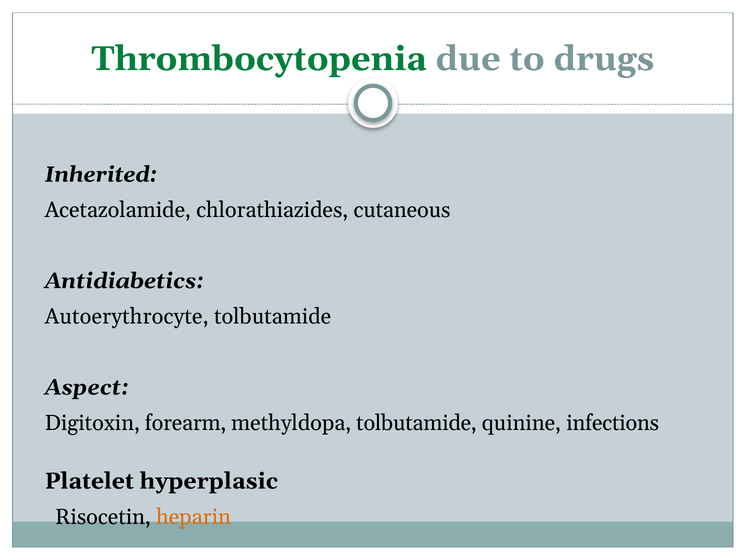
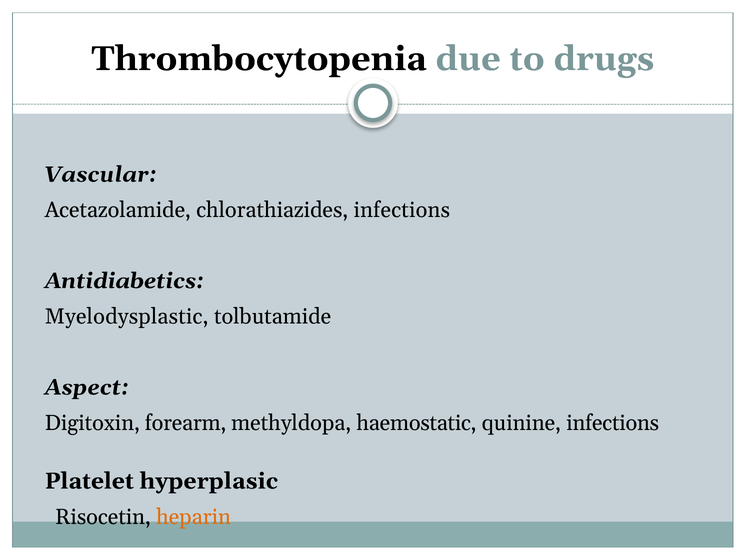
Thrombocytopenia colour: green -> black (259, 59)
Inherited: Inherited -> Vascular (101, 174)
chlorathiazides cutaneous: cutaneous -> infections (402, 210)
Autoerythrocyte: Autoerythrocyte -> Myelodysplastic (127, 316)
methyldopa tolbutamide: tolbutamide -> haemostatic (417, 422)
